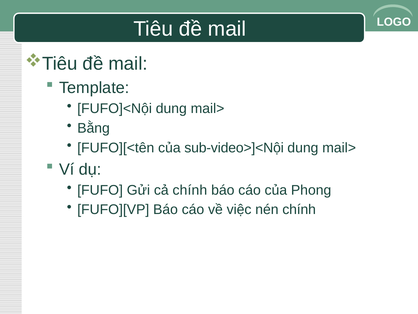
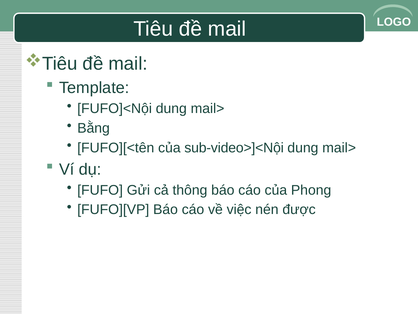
cả chính: chính -> thông (190, 190)
nén chính: chính -> được (299, 209)
